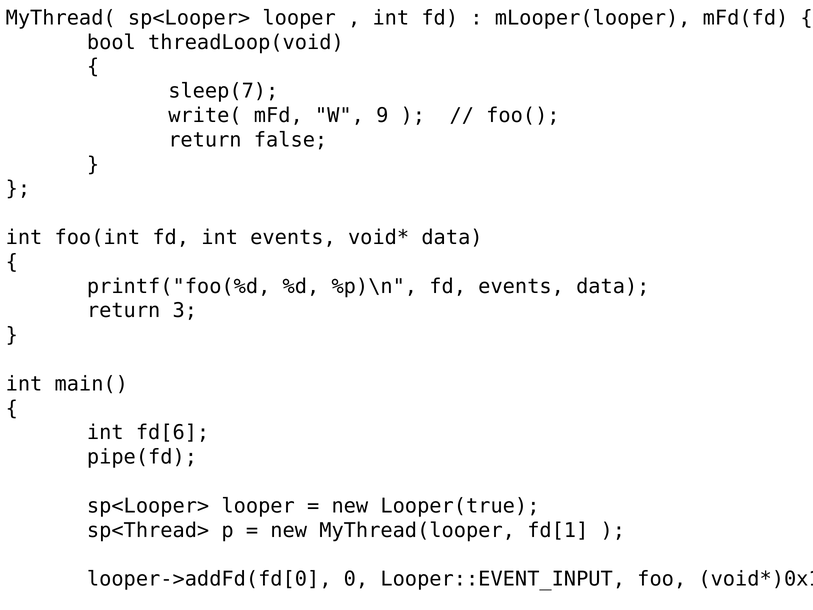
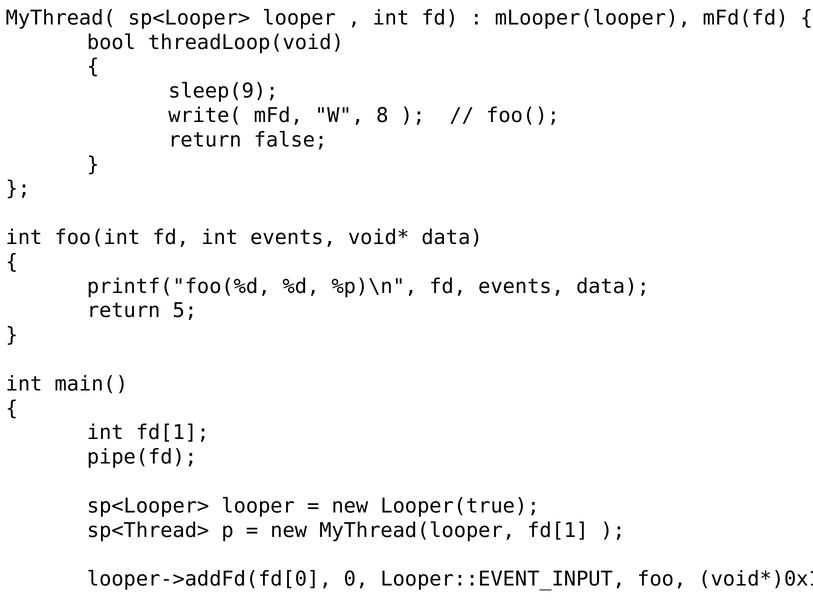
sleep(7: sleep(7 -> sleep(9 (223, 91)
9: 9 -> 8 (382, 115)
3: 3 -> 5 (185, 311)
int fd[6: fd[6 -> fd[1 (173, 433)
